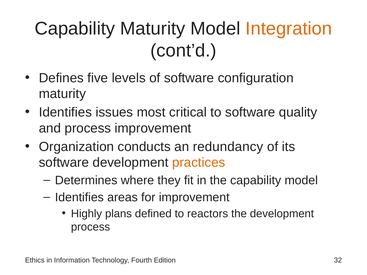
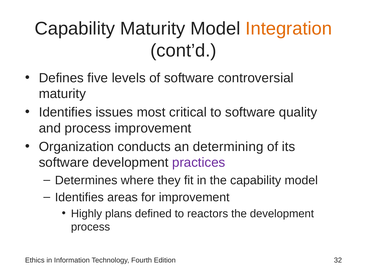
configuration: configuration -> controversial (256, 78)
redundancy: redundancy -> determining (228, 147)
practices colour: orange -> purple (199, 163)
